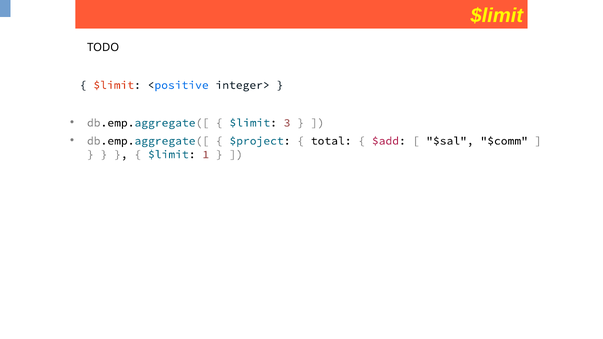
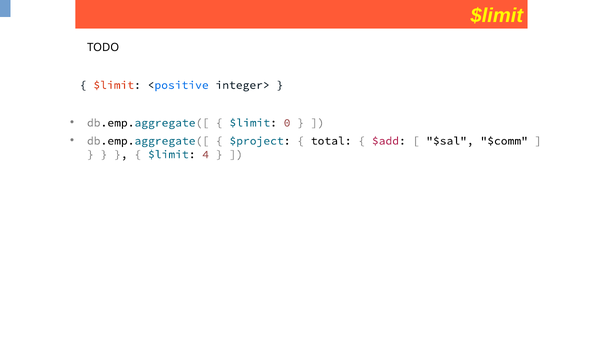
3: 3 -> 0 (287, 123)
1: 1 -> 4 (206, 155)
